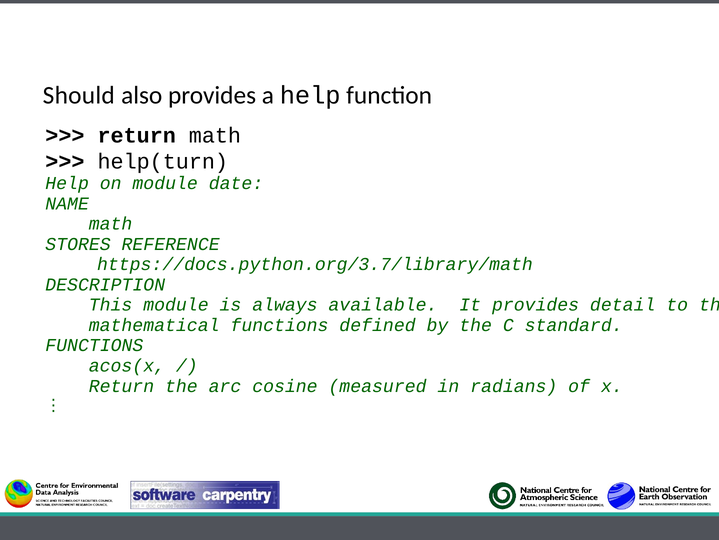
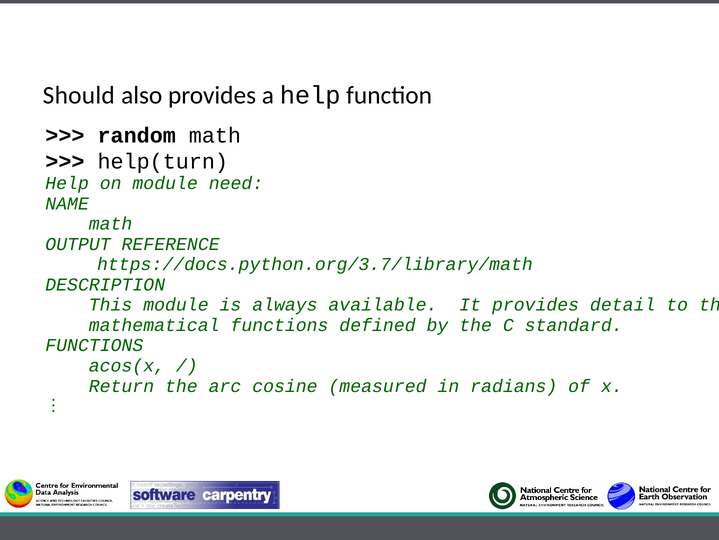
return: return -> random (137, 135)
date: date -> need (236, 183)
STORES: STORES -> OUTPUT (78, 244)
